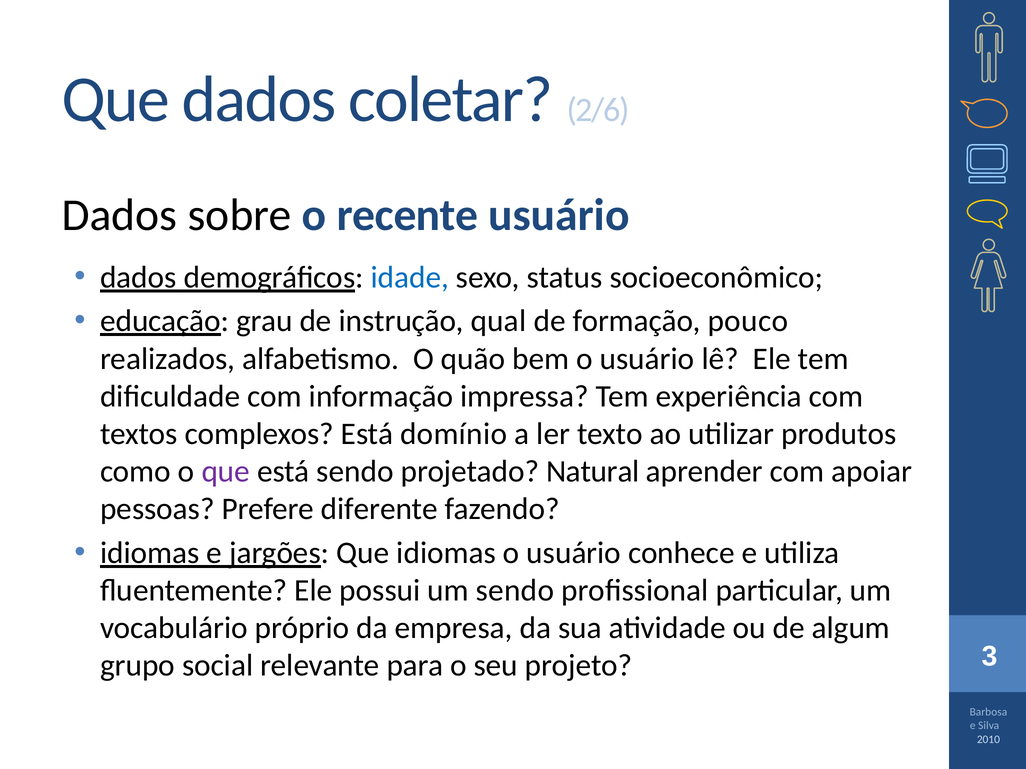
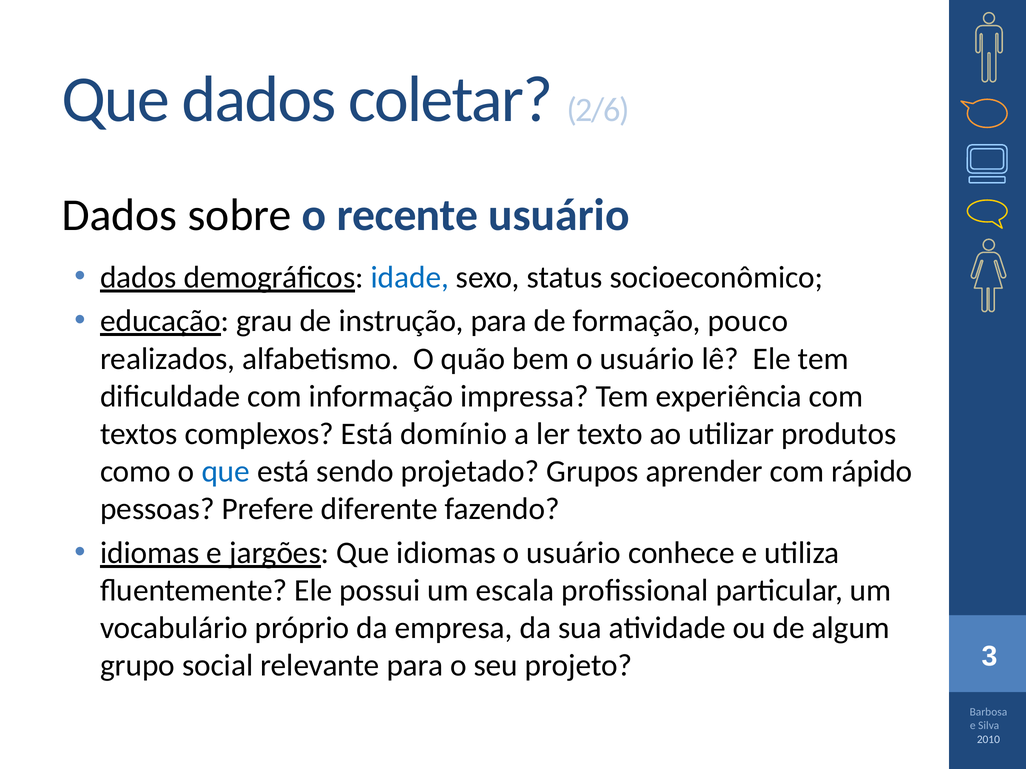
instrução qual: qual -> para (499, 321)
que colour: purple -> blue (226, 472)
Natural: Natural -> Grupos (593, 472)
apoiar: apoiar -> rápido (872, 472)
um sendo: sendo -> escala (515, 591)
